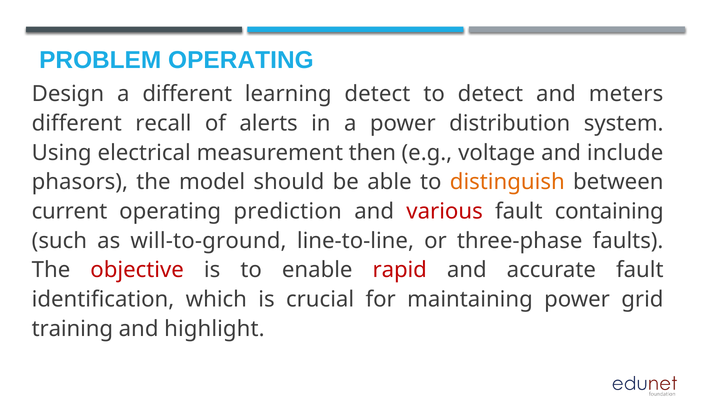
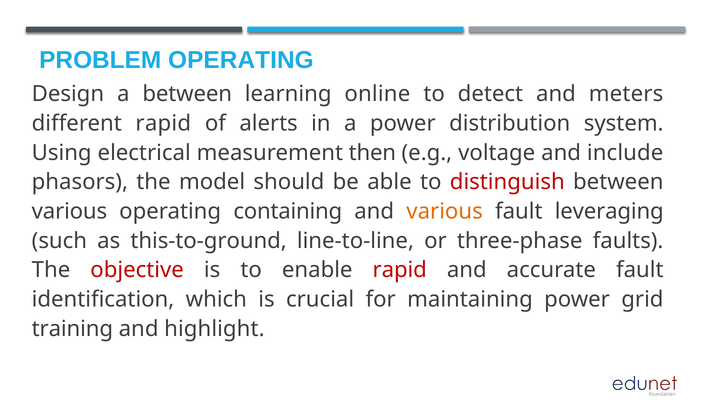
a different: different -> between (187, 94)
learning detect: detect -> online (377, 94)
different recall: recall -> rapid (163, 123)
distinguish colour: orange -> red (507, 182)
current: current -> various (69, 211)
prediction: prediction -> containing (288, 211)
various colour: red -> orange (445, 211)
containing: containing -> leveraging (609, 211)
will-to-ground: will-to-ground -> this-to-ground (209, 241)
